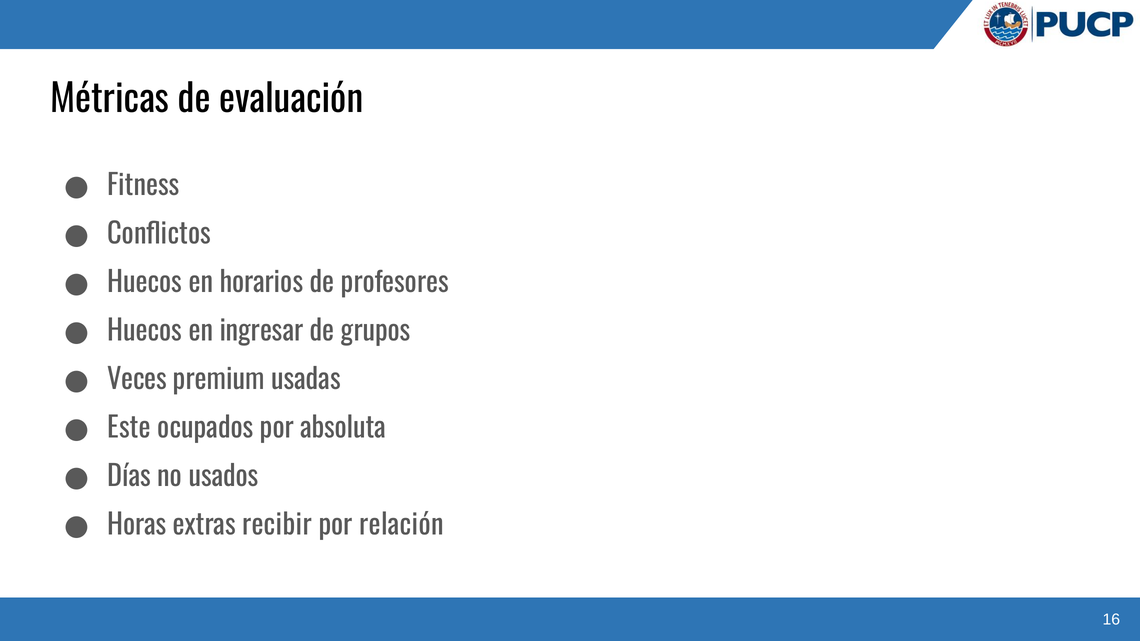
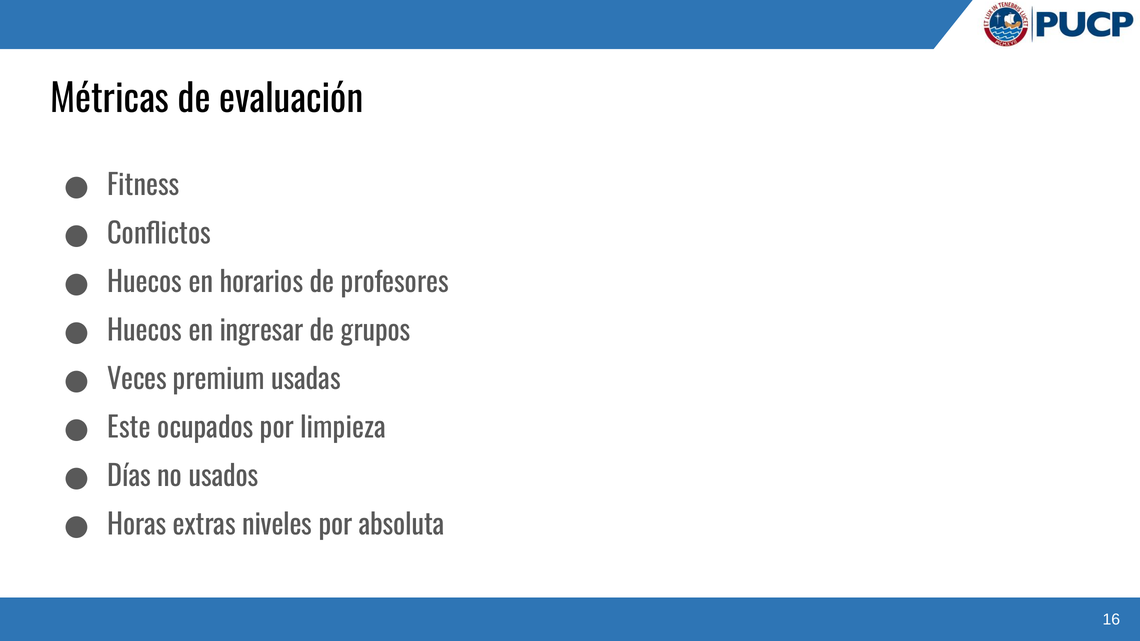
absoluta: absoluta -> limpieza (343, 429)
recibir: recibir -> niveles (277, 526)
relación: relación -> absoluta (402, 526)
